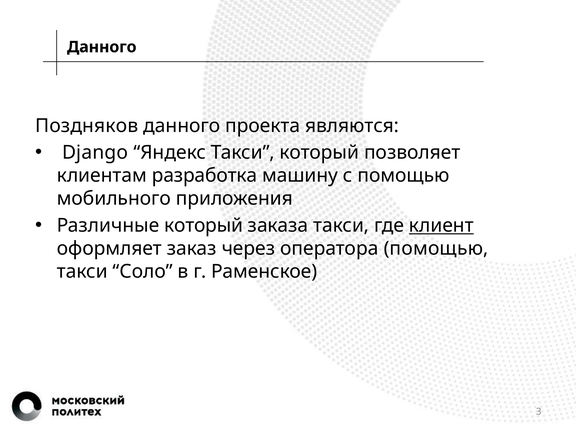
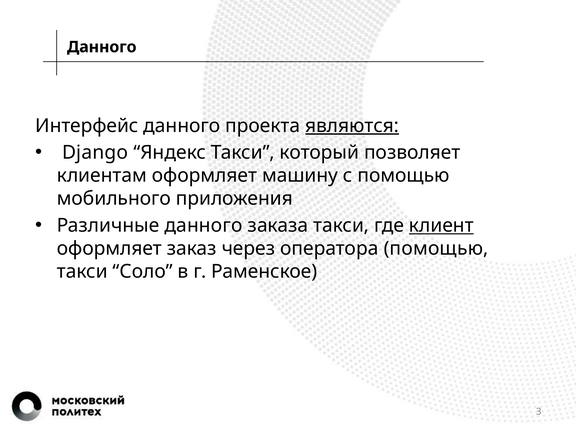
Поздняков: Поздняков -> Интерфейс (87, 126)
являются underline: none -> present (352, 126)
клиентам разработка: разработка -> оформляет (204, 176)
Различные который: который -> данного (203, 225)
